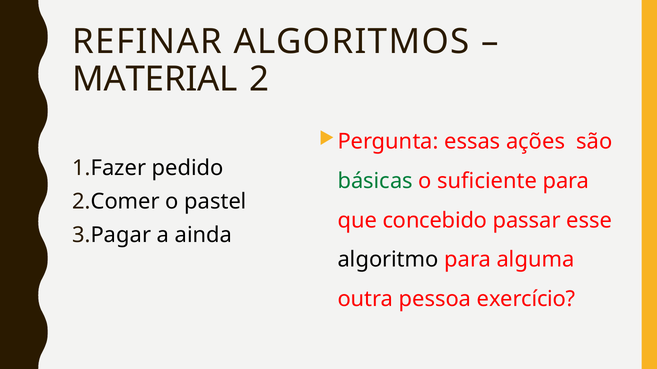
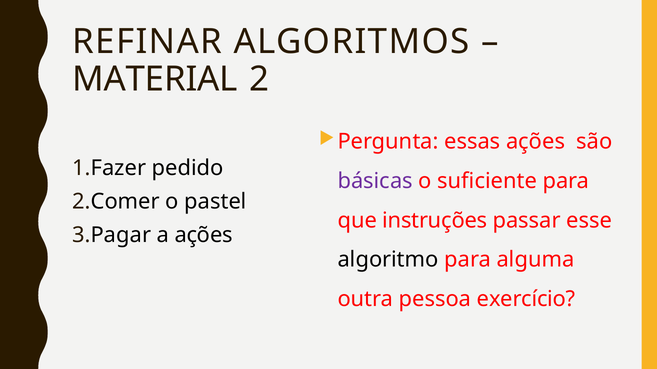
básicas colour: green -> purple (375, 181)
concebido: concebido -> instruções (435, 221)
a ainda: ainda -> ações (204, 236)
